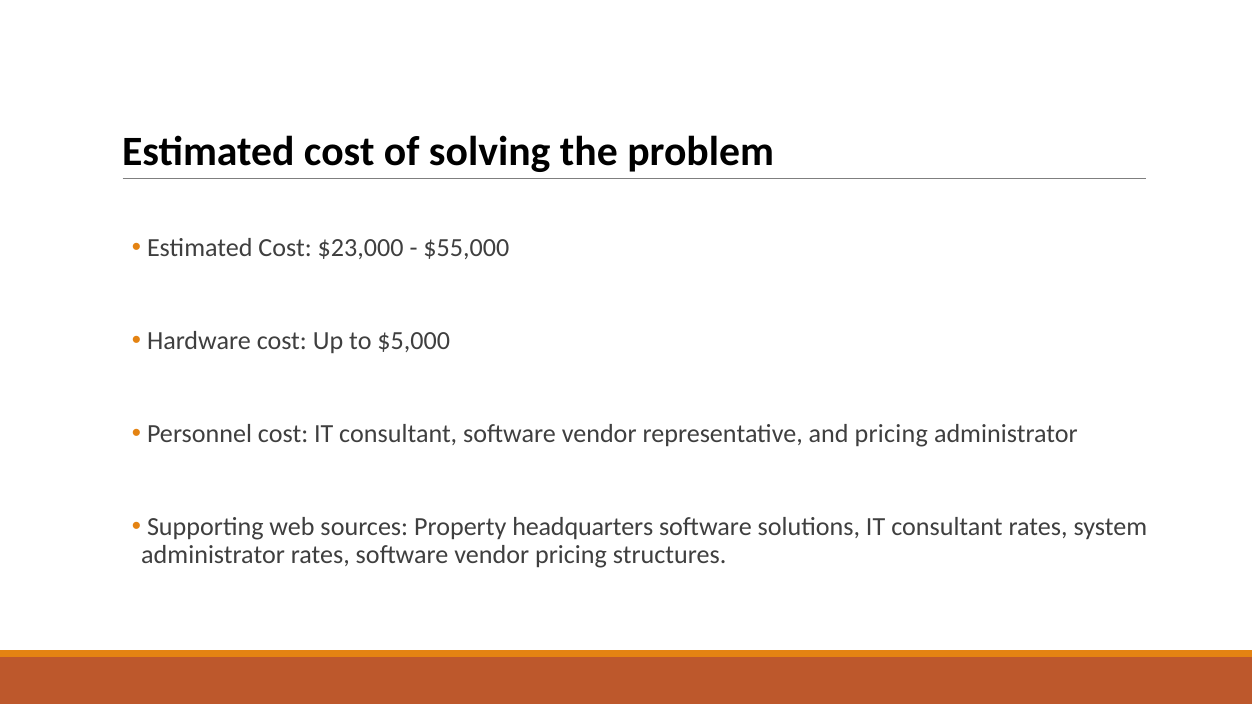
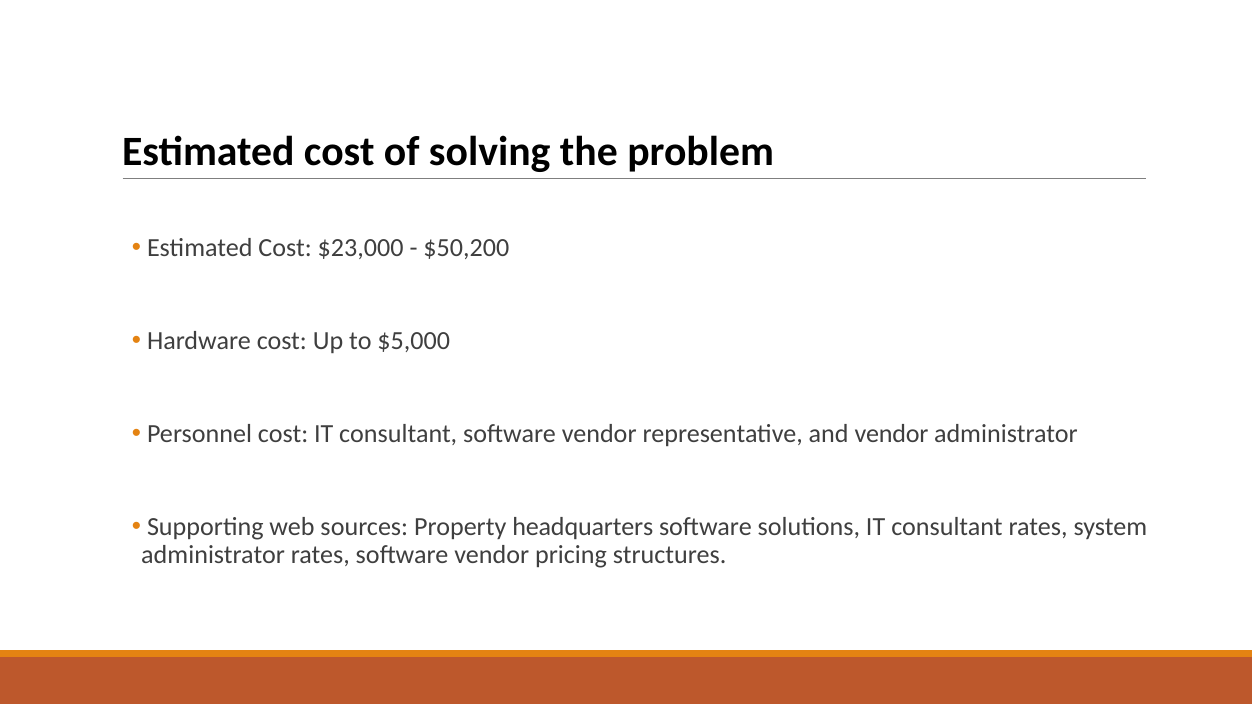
$55,000: $55,000 -> $50,200 (466, 248)
and pricing: pricing -> vendor (892, 434)
